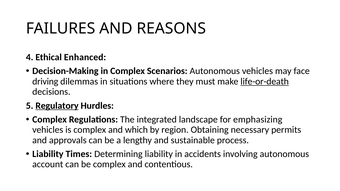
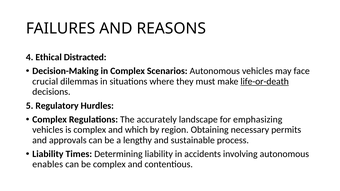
Enhanced: Enhanced -> Distracted (85, 57)
driving: driving -> crucial (45, 82)
Regulatory underline: present -> none (57, 106)
integrated: integrated -> accurately (157, 120)
account: account -> enables (48, 165)
